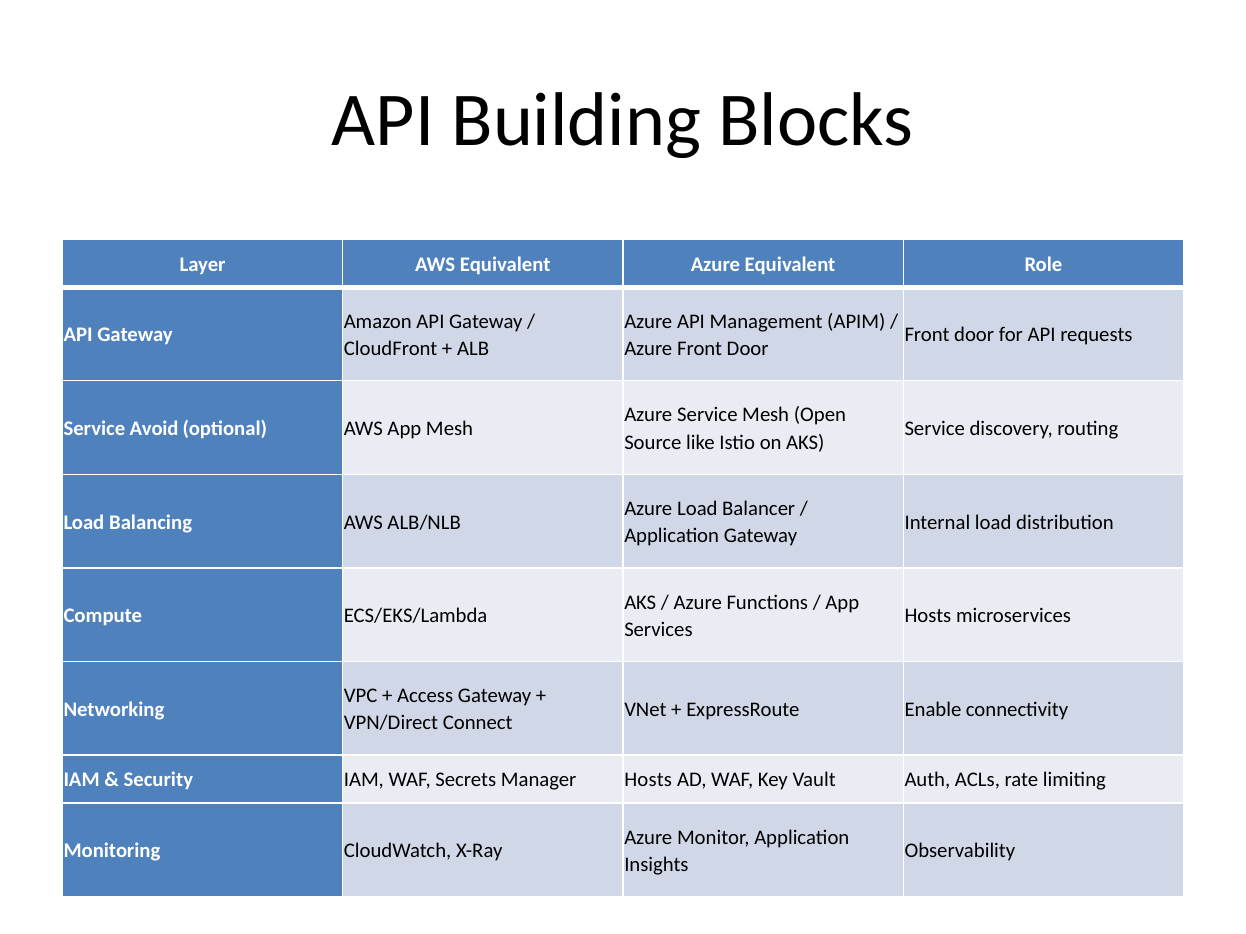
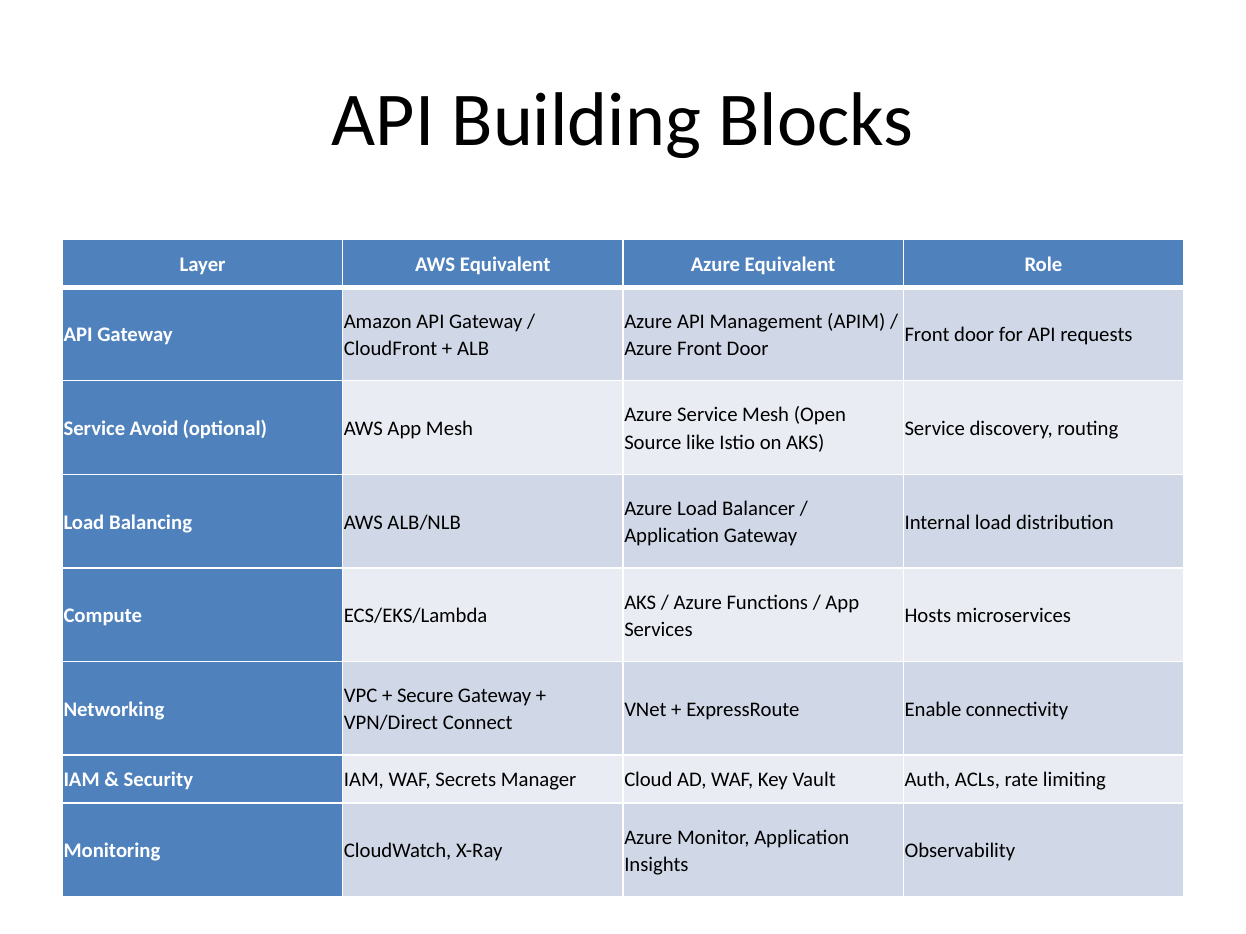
Access: Access -> Secure (425, 696)
Manager Hosts: Hosts -> Cloud (648, 780)
